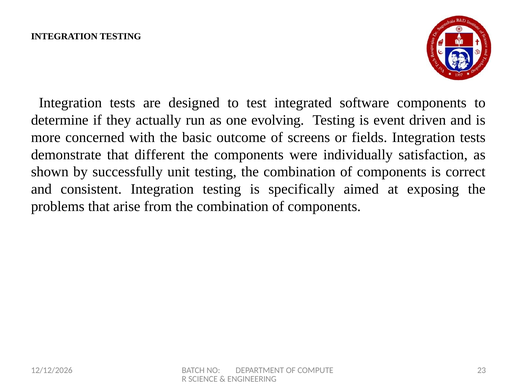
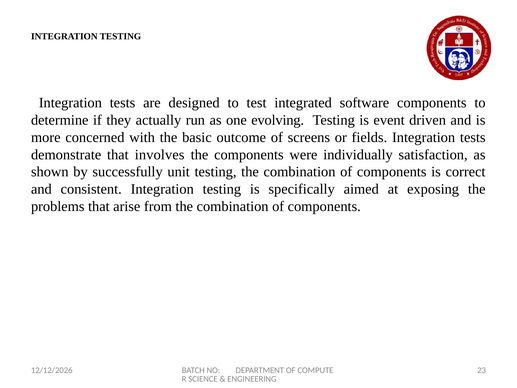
different: different -> involves (160, 154)
